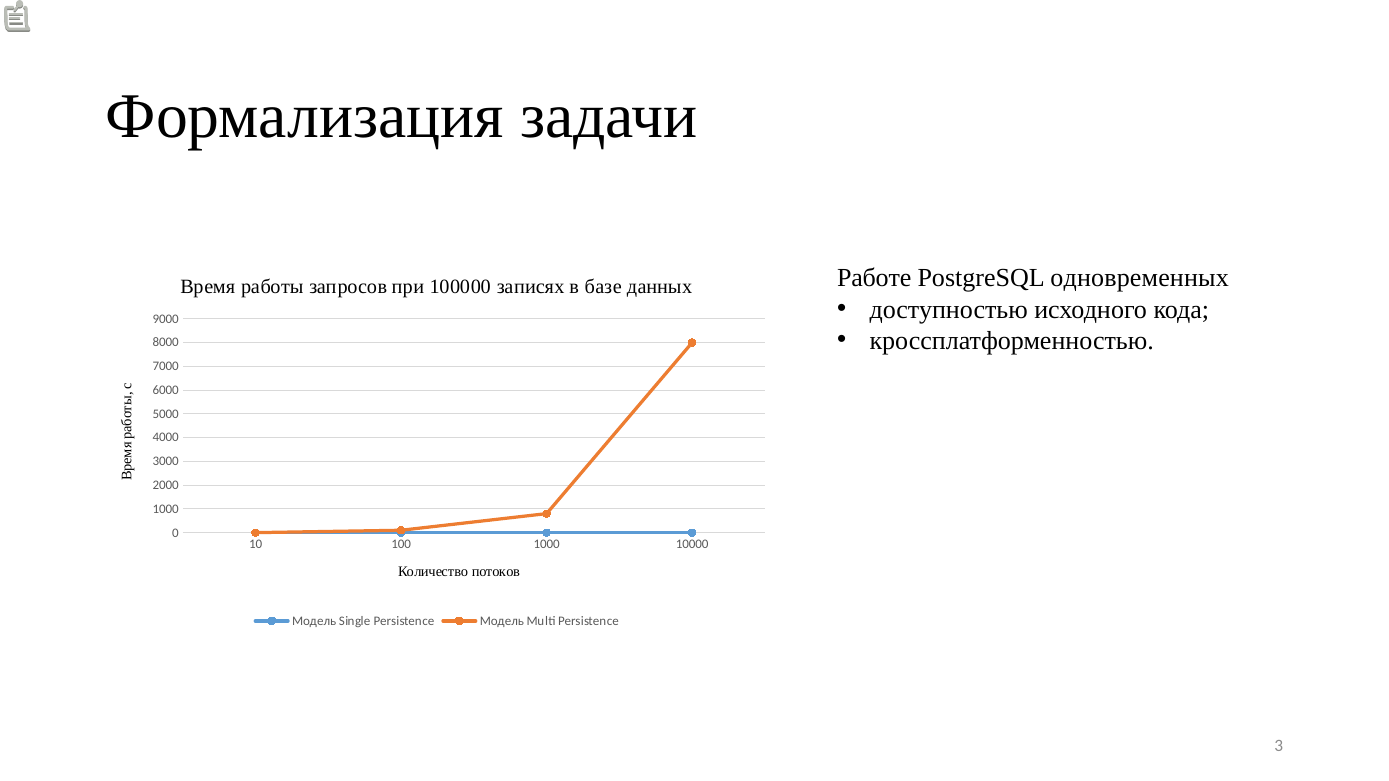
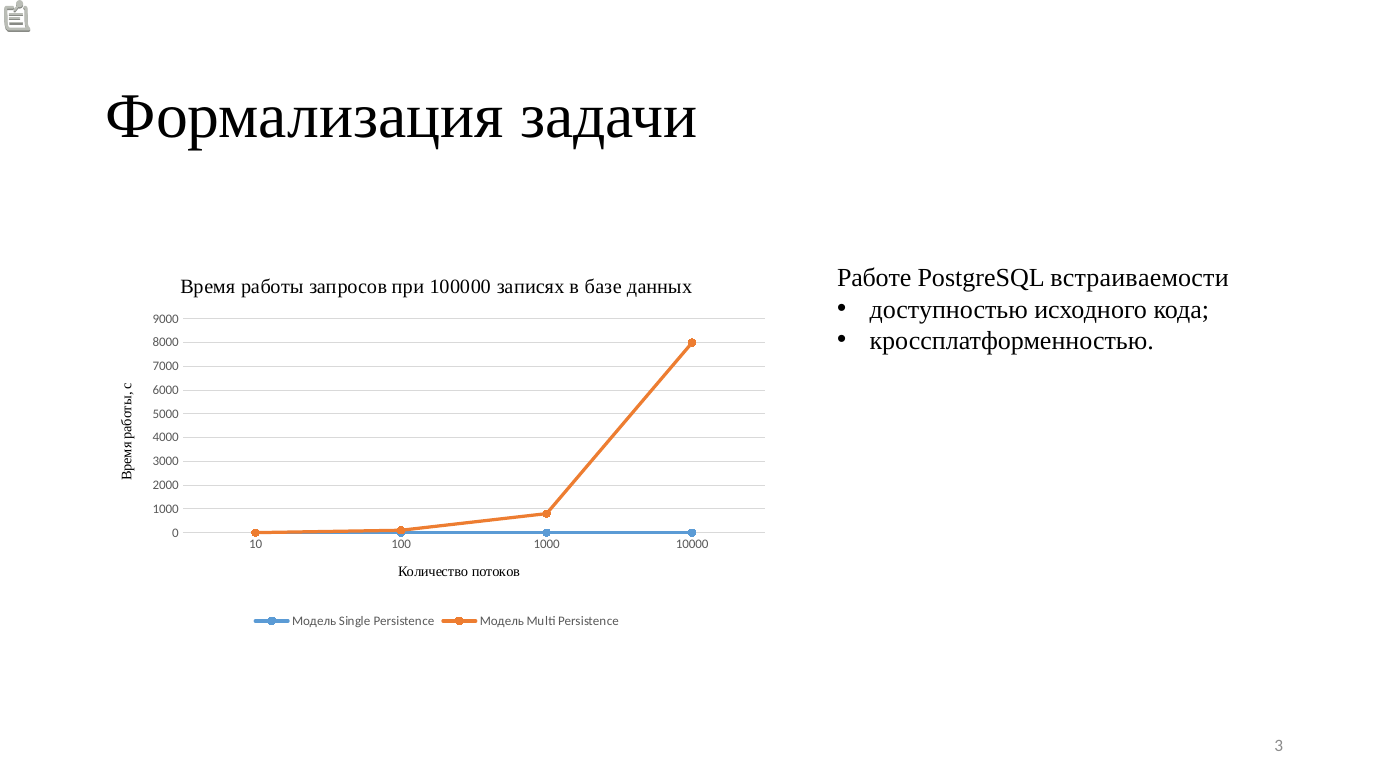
одновременных: одновременных -> встраиваемости (1140, 278)
